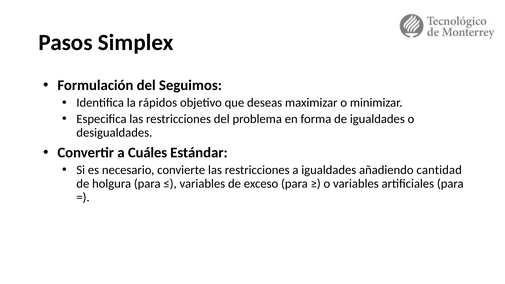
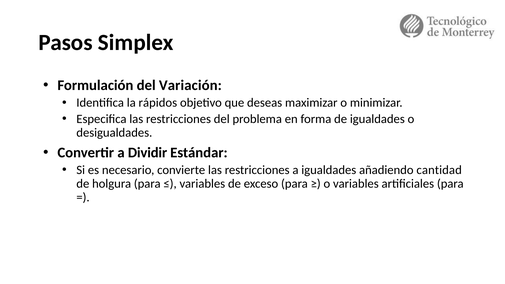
Seguimos: Seguimos -> Variación (190, 85)
Cuáles: Cuáles -> Dividir (148, 153)
